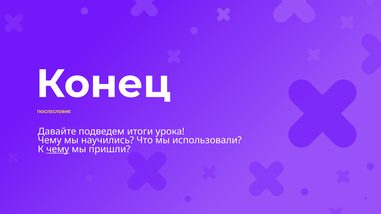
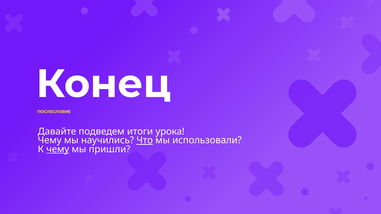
Что underline: none -> present (145, 141)
